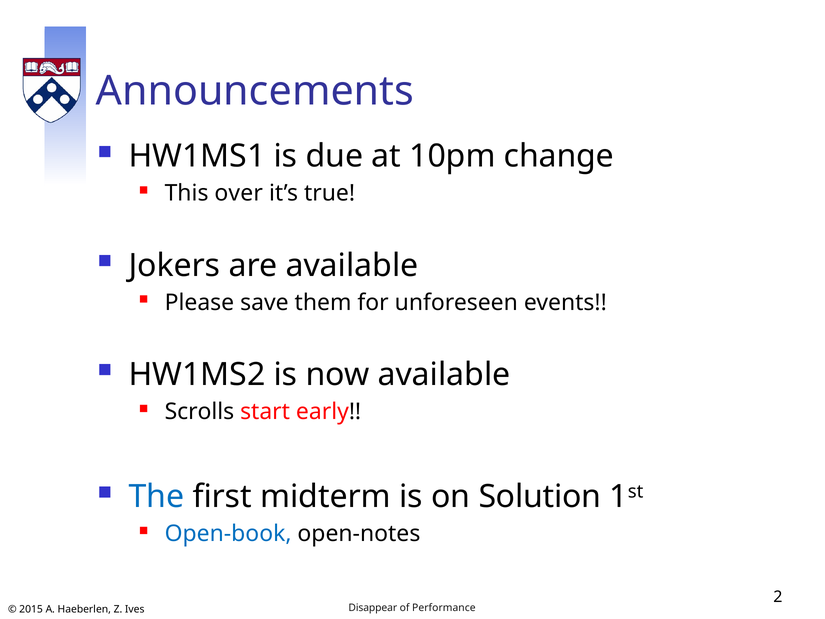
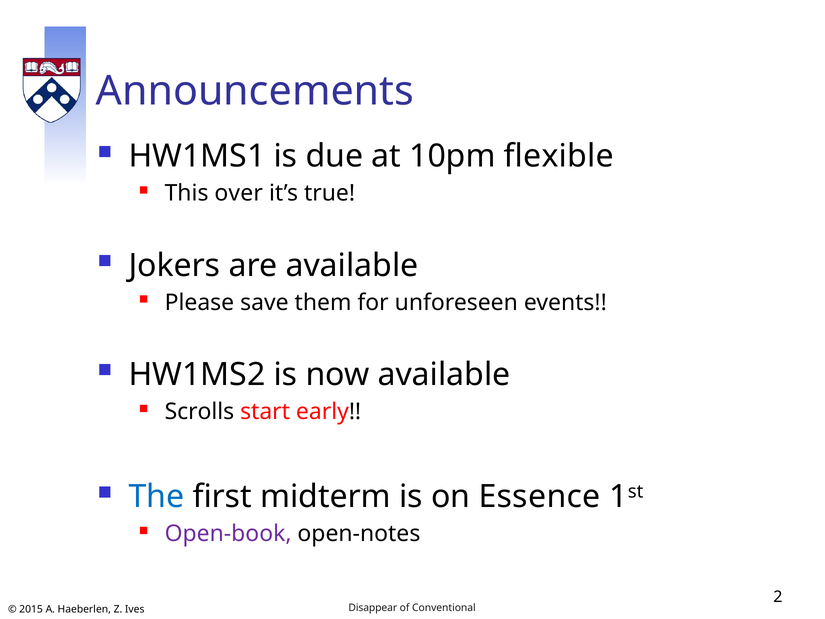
change: change -> flexible (559, 156)
Solution: Solution -> Essence (540, 497)
Open-book colour: blue -> purple (228, 533)
Performance: Performance -> Conventional (444, 607)
